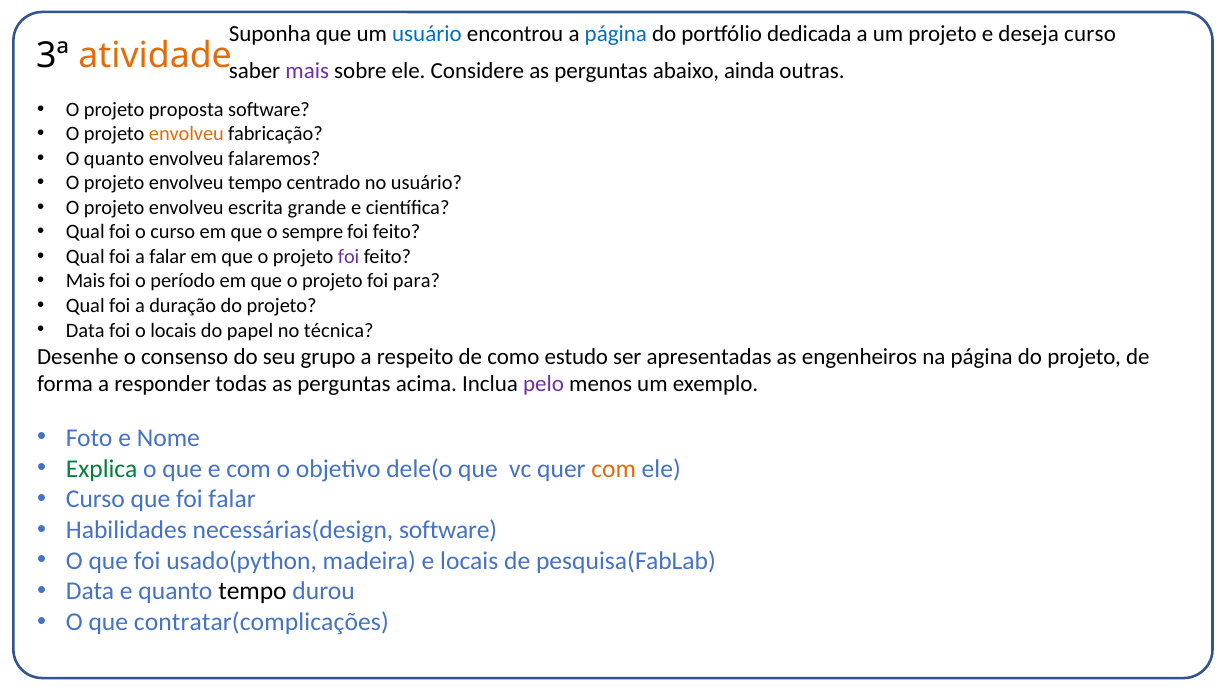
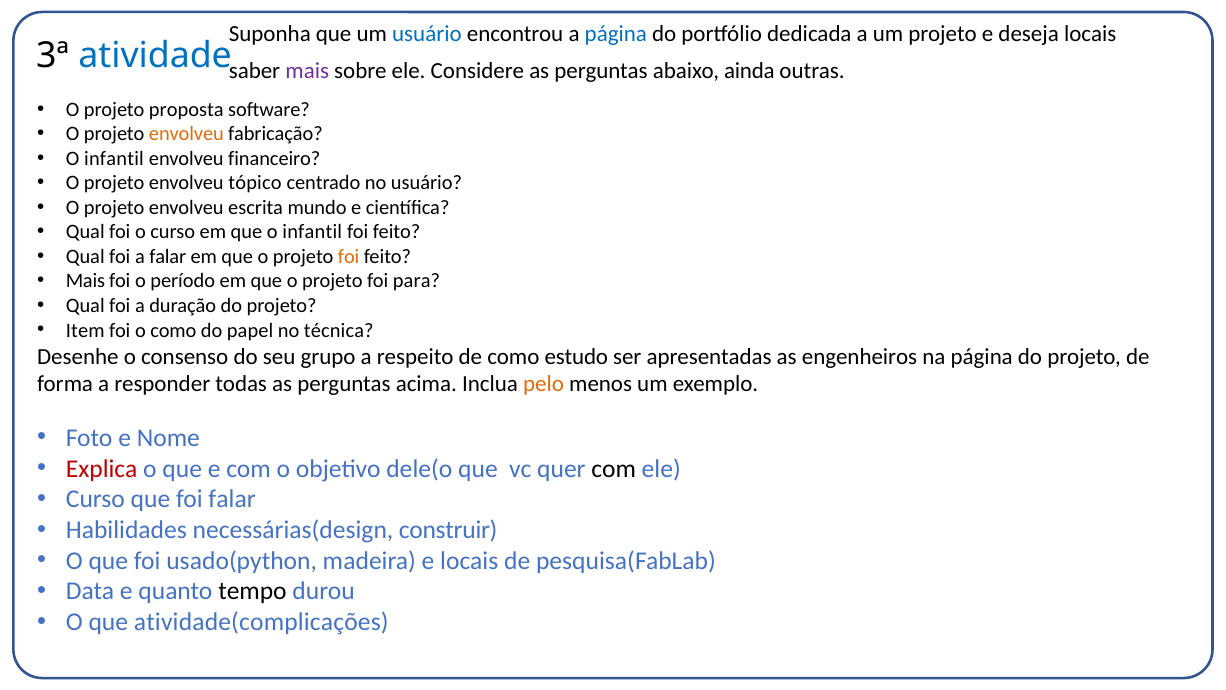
deseja curso: curso -> locais (1090, 34)
atividade colour: orange -> blue (155, 56)
quanto: quanto -> infantil (114, 159)
falaremos: falaremos -> financeiro (274, 159)
envolveu tempo: tempo -> tópico (255, 183)
grande: grande -> mundo (317, 208)
que o sempre: sempre -> infantil (312, 232)
foi colour: purple -> orange (349, 257)
Data: Data -> Item (85, 330)
o locais: locais -> como (173, 330)
pelo colour: purple -> orange (544, 384)
Explica colour: green -> red (102, 468)
com colour: orange -> black (614, 468)
necessárias(design software: software -> construir (448, 530)
contratar(complicações: contratar(complicações -> atividade(complicações (261, 622)
